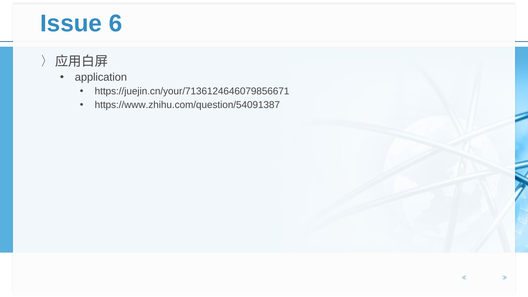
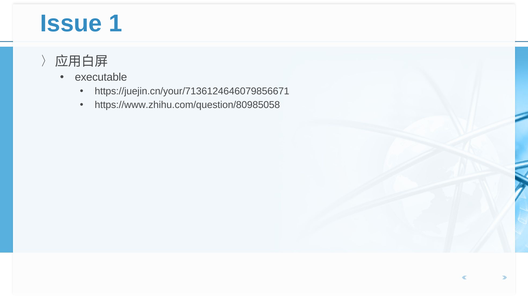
6: 6 -> 1 (116, 24)
application: application -> executable (101, 77)
https://www.zhihu.com/question/54091387: https://www.zhihu.com/question/54091387 -> https://www.zhihu.com/question/80985058 (187, 105)
